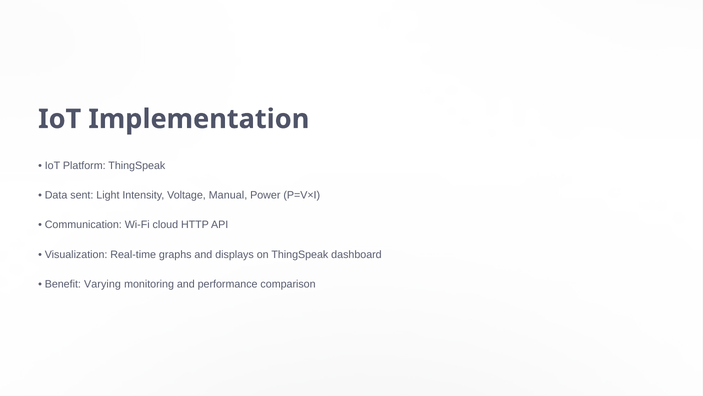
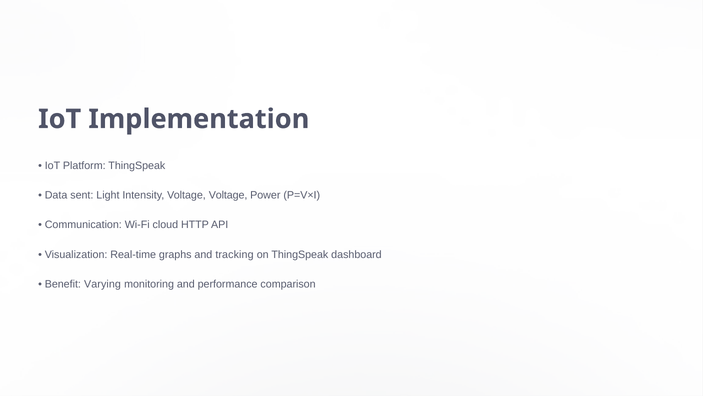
Voltage Manual: Manual -> Voltage (228, 195)
displays: displays -> tracking (234, 254)
